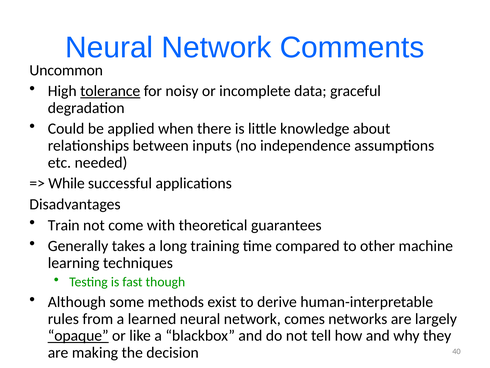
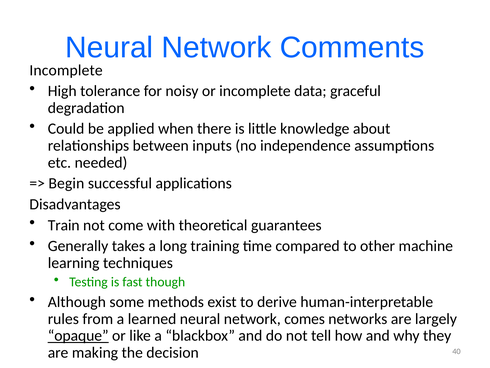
Uncommon: Uncommon -> Incomplete (66, 70)
tolerance underline: present -> none (110, 91)
While: While -> Begin (66, 183)
